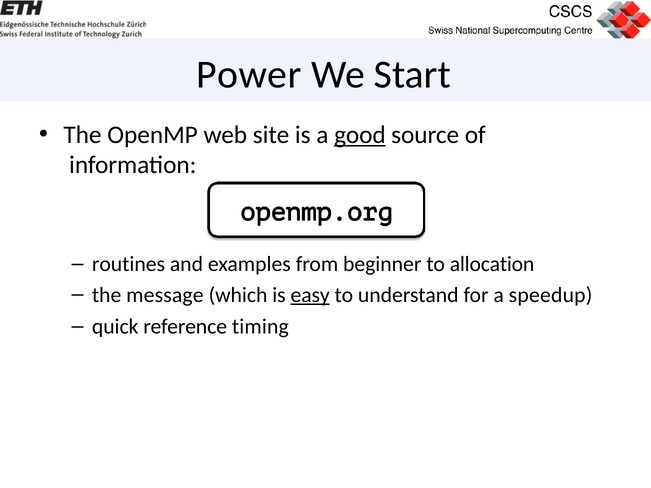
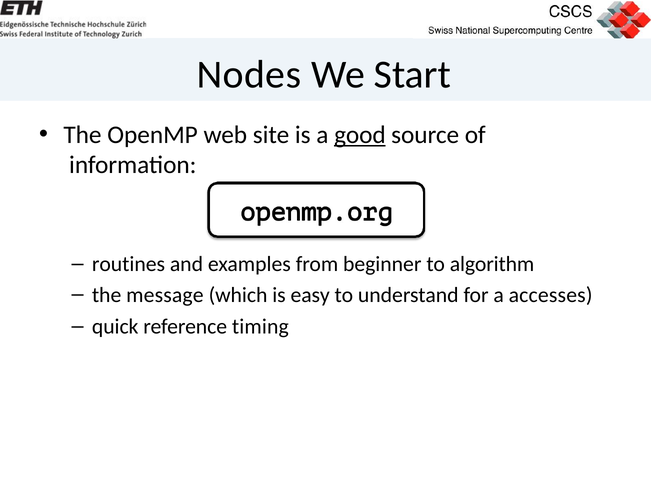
Power: Power -> Nodes (249, 75)
allocation: allocation -> algorithm (492, 264)
easy underline: present -> none (310, 295)
speedup: speedup -> accesses (551, 295)
